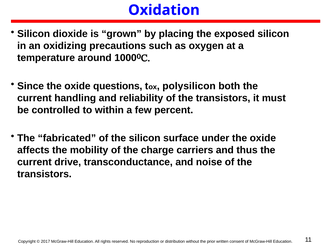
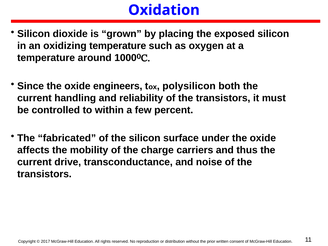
oxidizing precautions: precautions -> temperature (118, 46)
questions: questions -> engineers (118, 86)
